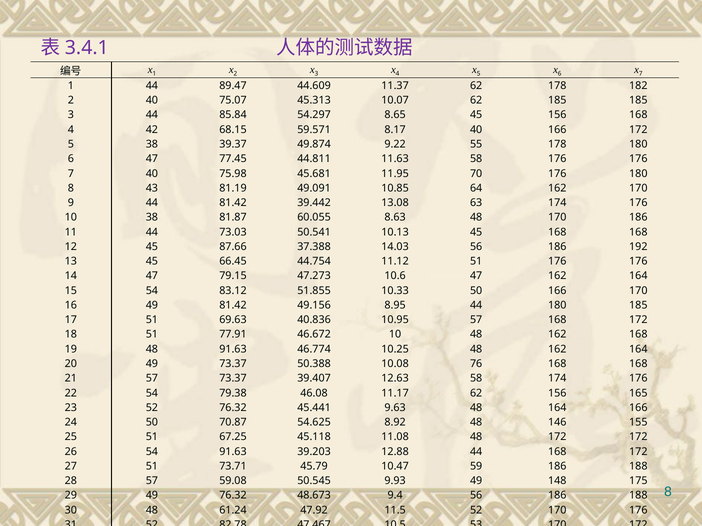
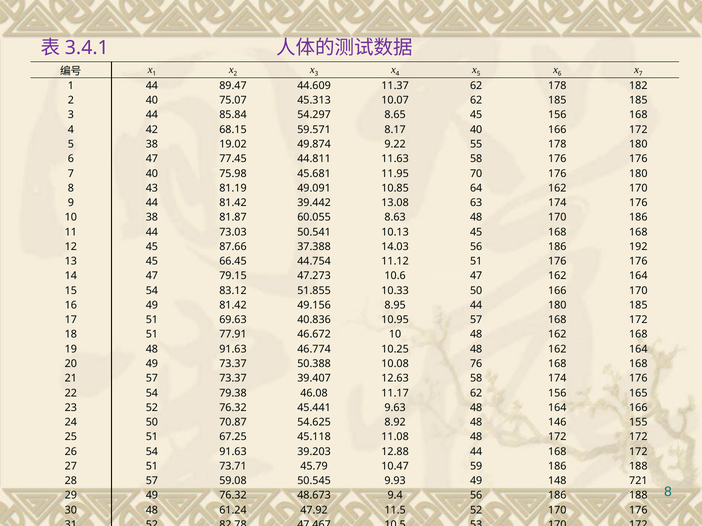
39.37: 39.37 -> 19.02 (233, 144)
175: 175 -> 721 (638, 481)
